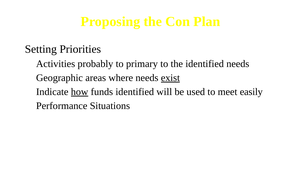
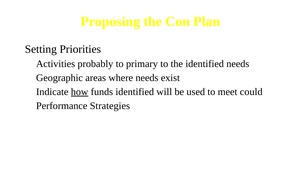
exist underline: present -> none (170, 78)
easily: easily -> could (251, 92)
Situations: Situations -> Strategies (110, 106)
